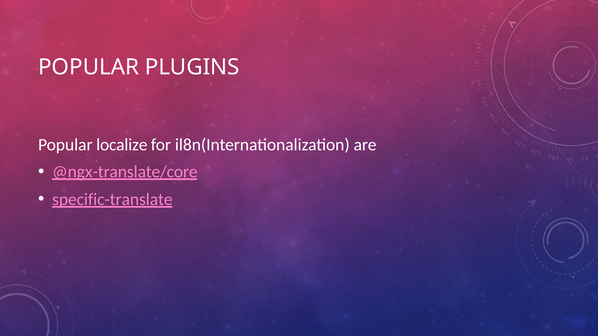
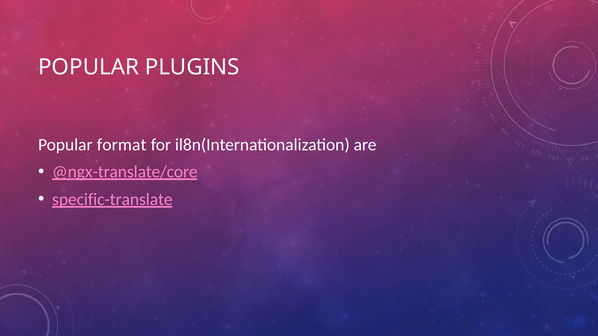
localize: localize -> format (122, 145)
